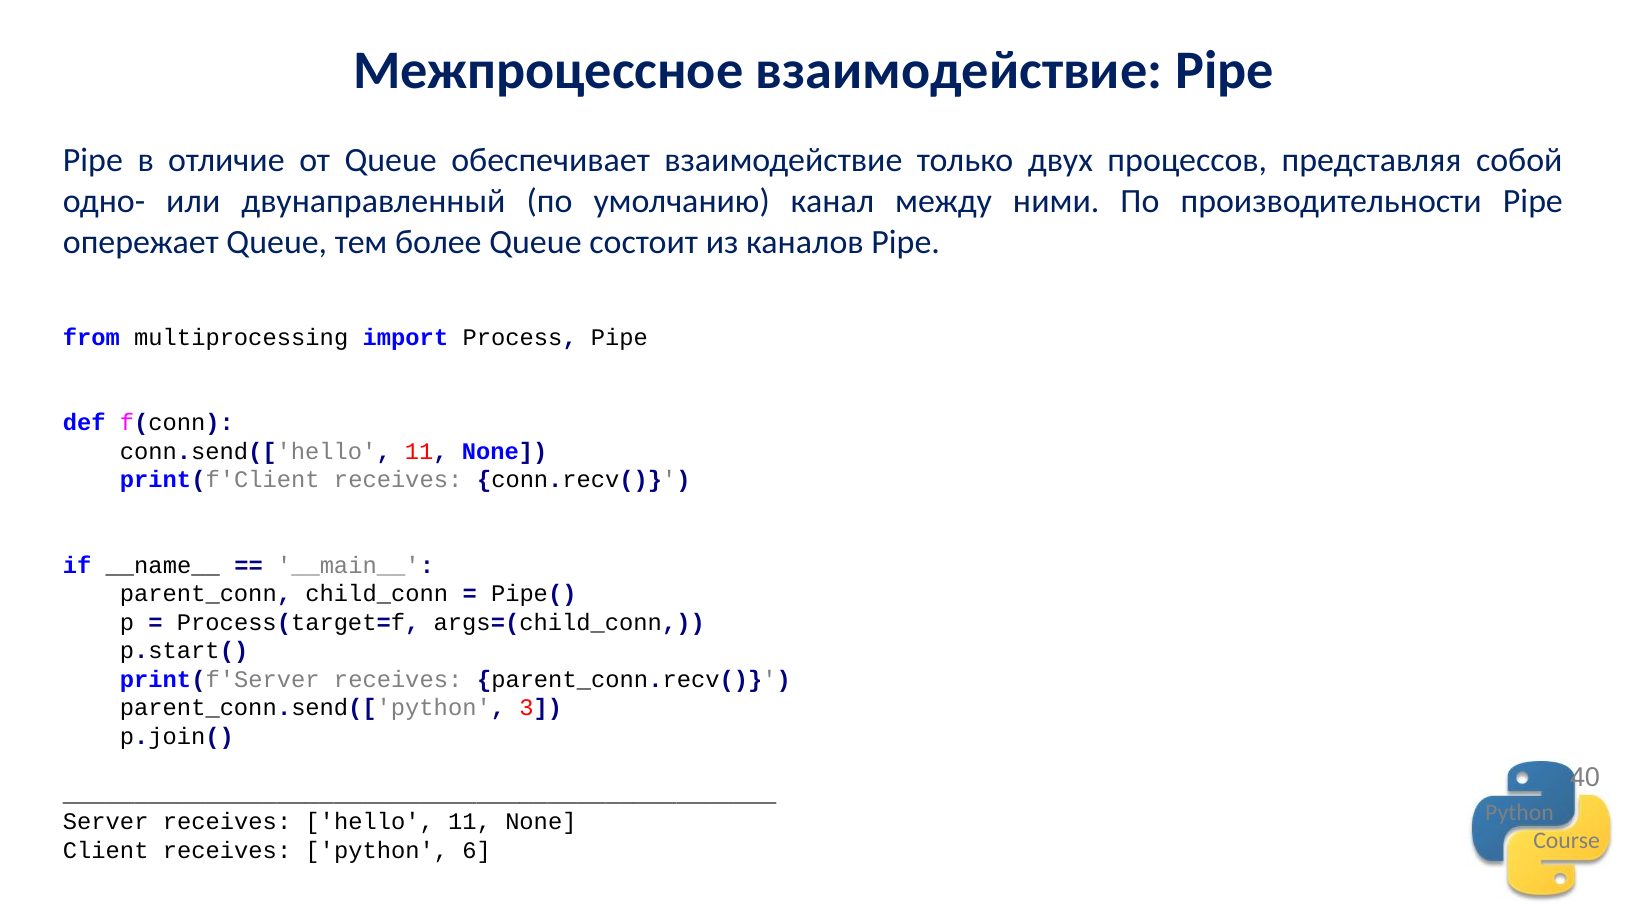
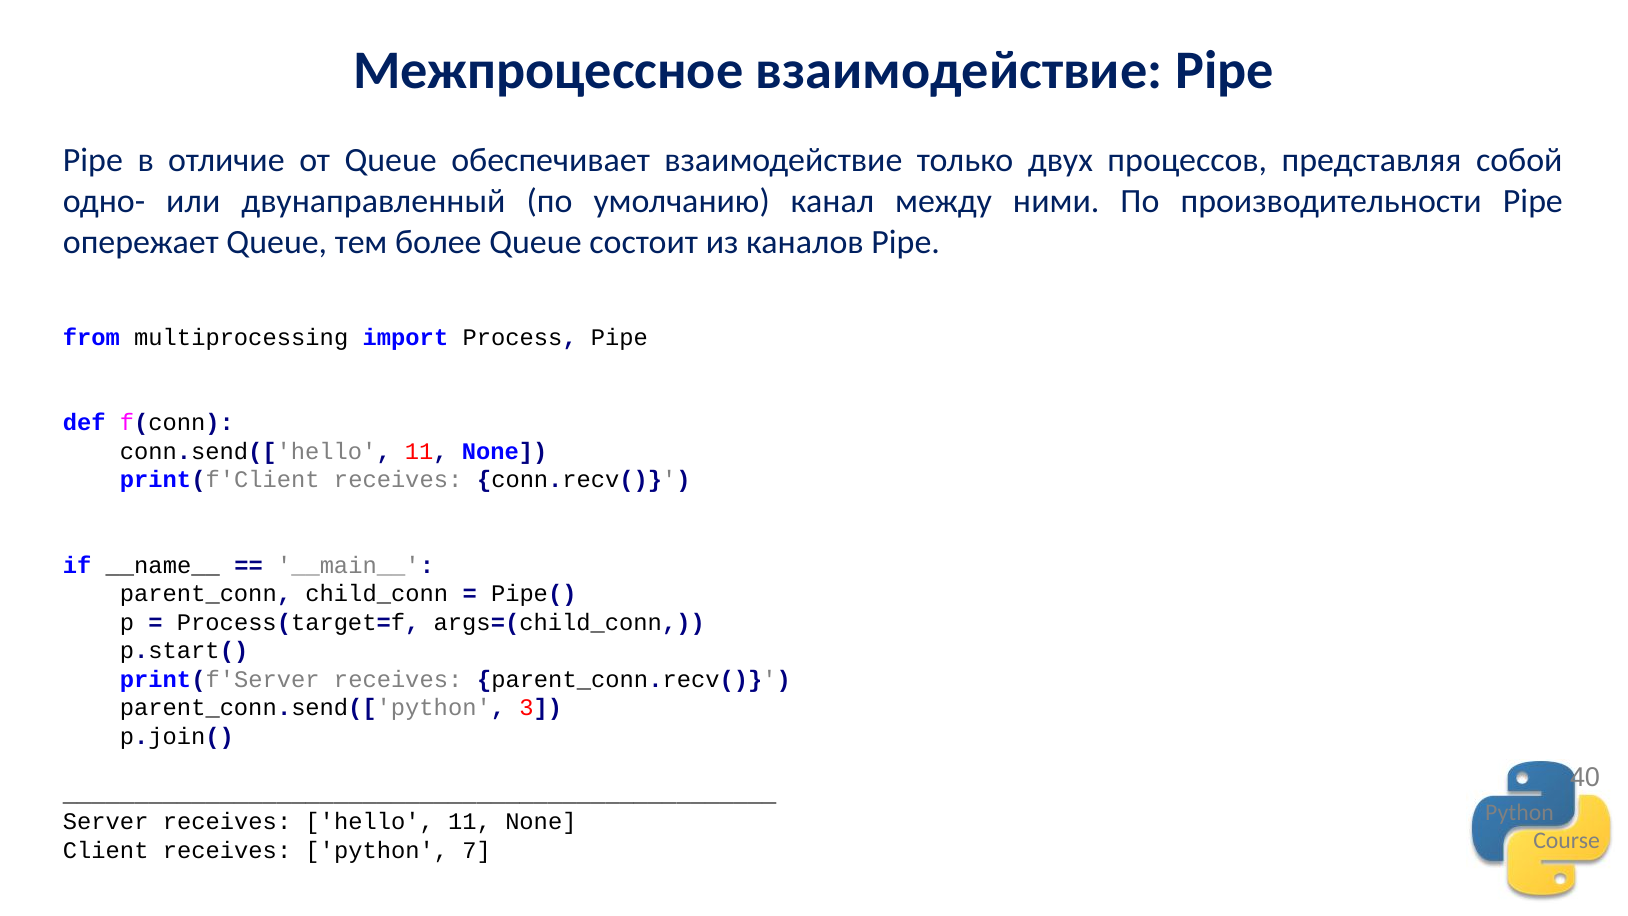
6: 6 -> 7 (477, 850)
